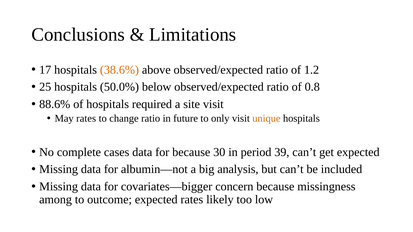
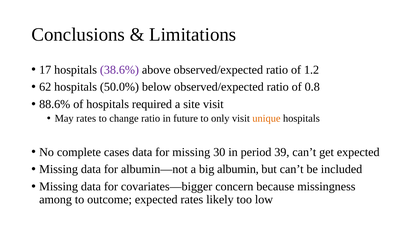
38.6% colour: orange -> purple (119, 70)
25: 25 -> 62 (45, 87)
for because: because -> missing (191, 152)
analysis: analysis -> albumin (238, 170)
